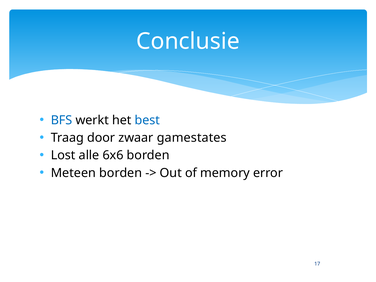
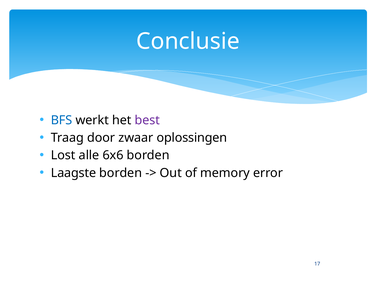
best colour: blue -> purple (147, 120)
gamestates: gamestates -> oplossingen (192, 138)
Meteen: Meteen -> Laagste (73, 173)
